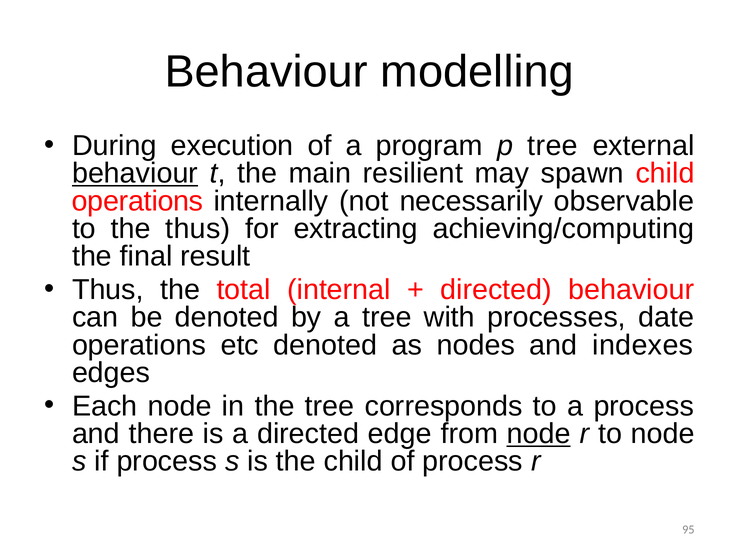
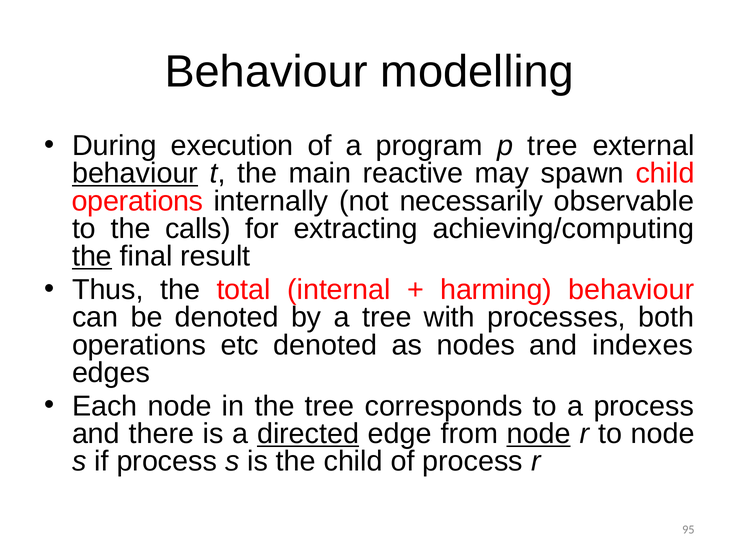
resilient: resilient -> reactive (413, 173)
the thus: thus -> calls (198, 228)
the underline: none -> present (92, 256)
directed: directed -> harming (496, 289)
date: date -> both (666, 317)
directed underline: none -> present (308, 433)
